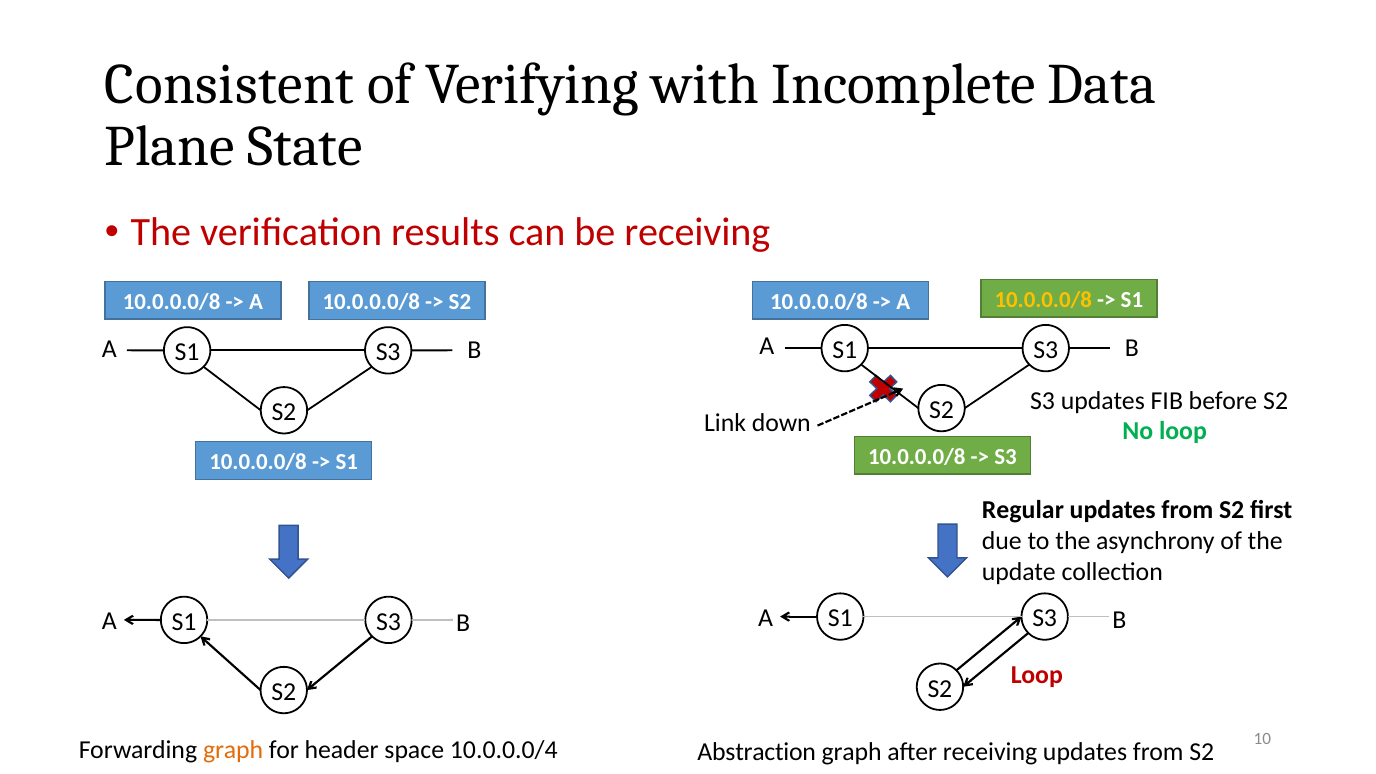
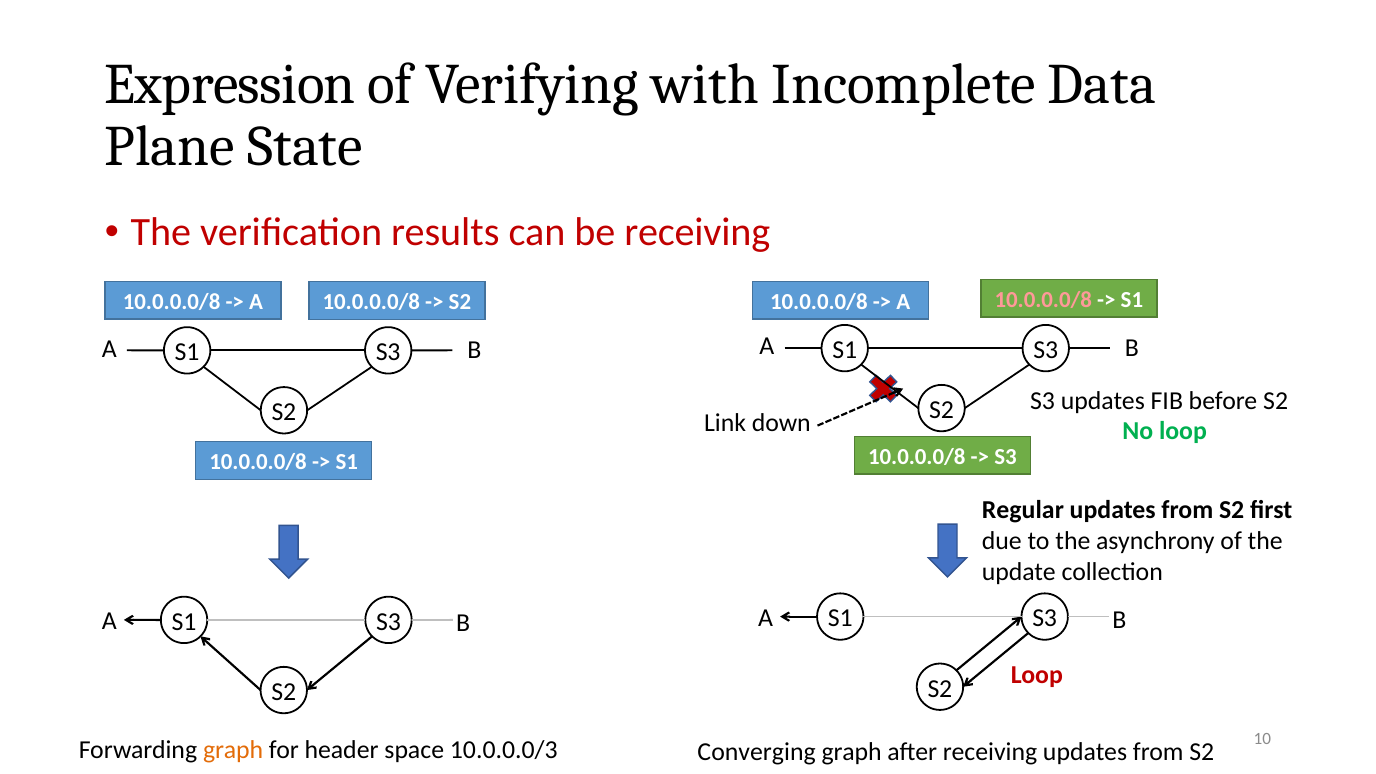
Consistent: Consistent -> Expression (230, 85)
10.0.0.0/8 colour: yellow -> pink (1043, 300)
10.0.0.0/4: 10.0.0.0/4 -> 10.0.0.0/3 (504, 750)
Abstraction: Abstraction -> Converging (757, 752)
